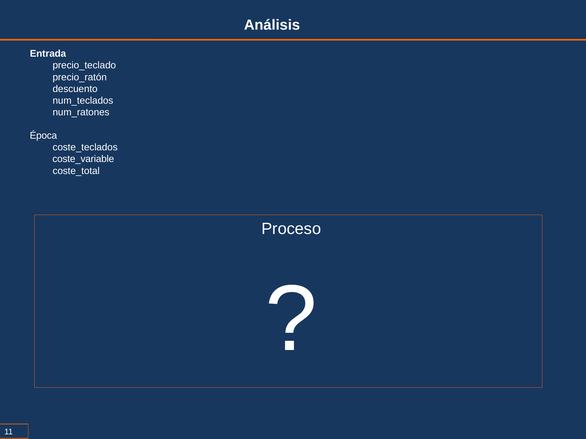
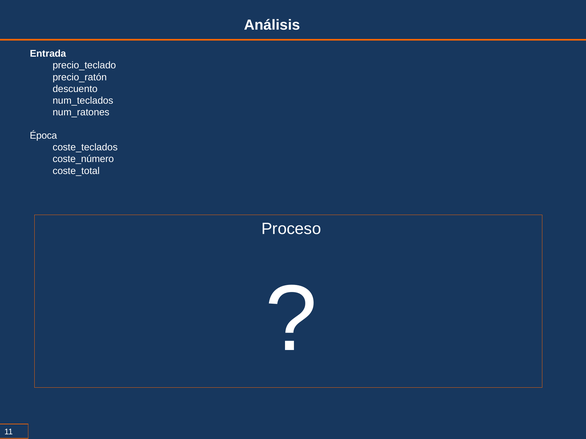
coste_variable: coste_variable -> coste_número (83, 159)
